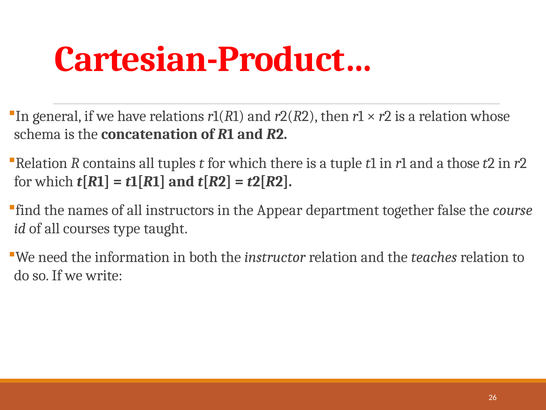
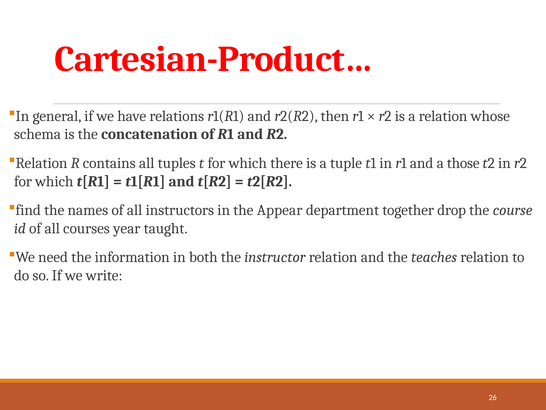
false: false -> drop (452, 210)
type: type -> year (127, 228)
